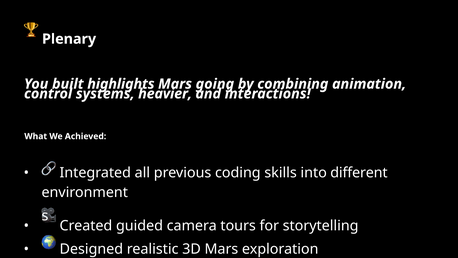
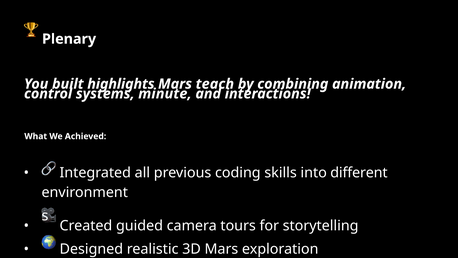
going: going -> teach (215, 84)
heavier: heavier -> minute (165, 94)
